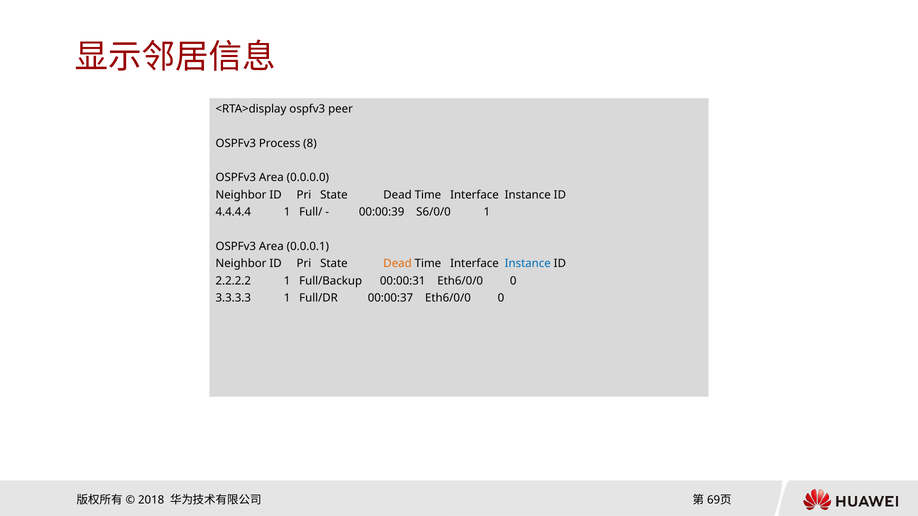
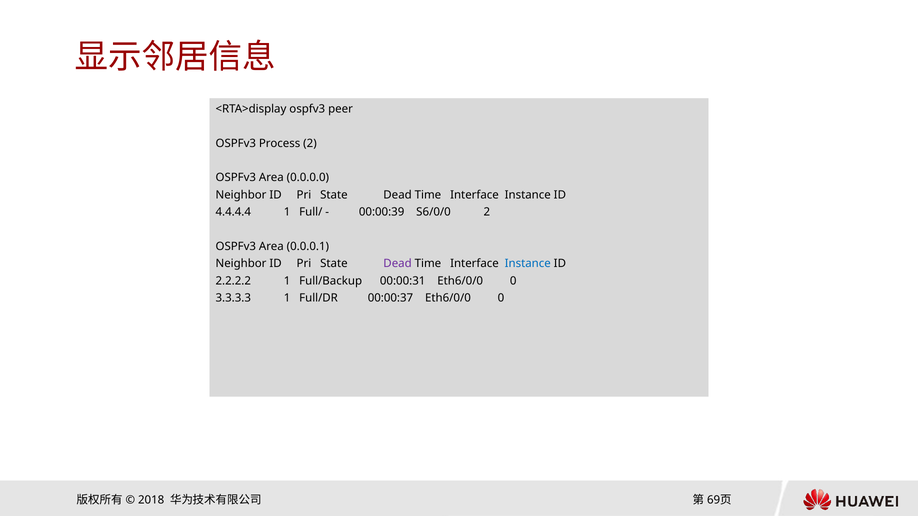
Process 8: 8 -> 2 (310, 143)
S6/0/0 1: 1 -> 2 (487, 212)
Dead colour: orange -> purple (398, 264)
